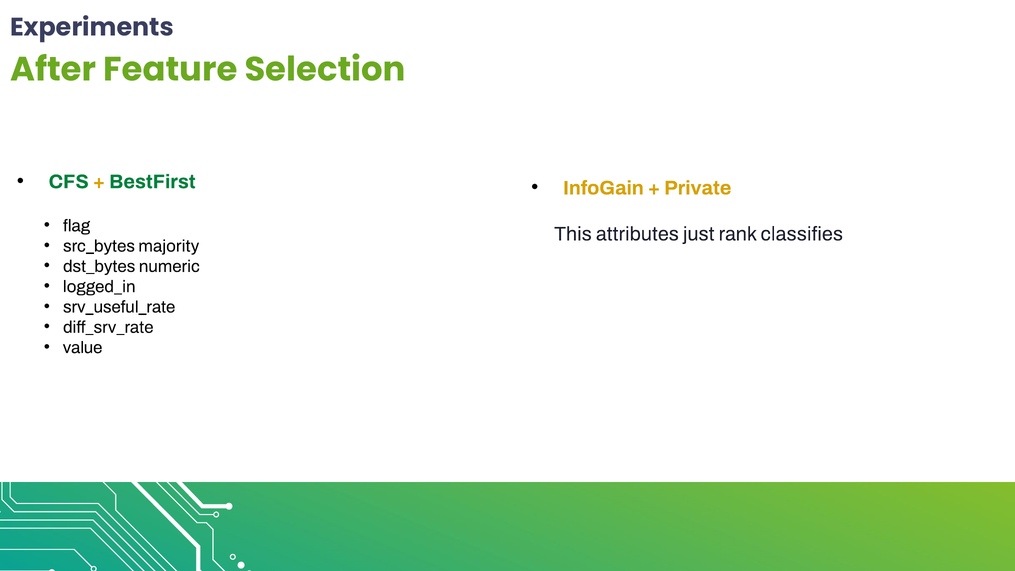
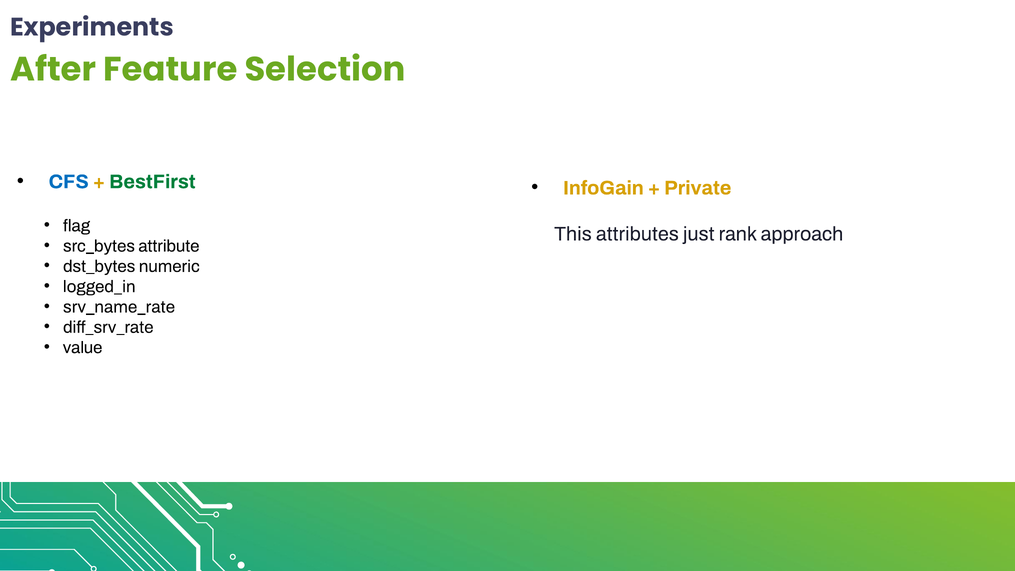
CFS colour: green -> blue (69, 182)
classifies: classifies -> approach (802, 234)
majority: majority -> attribute (169, 246)
srv_useful_rate: srv_useful_rate -> srv_name_rate (119, 307)
